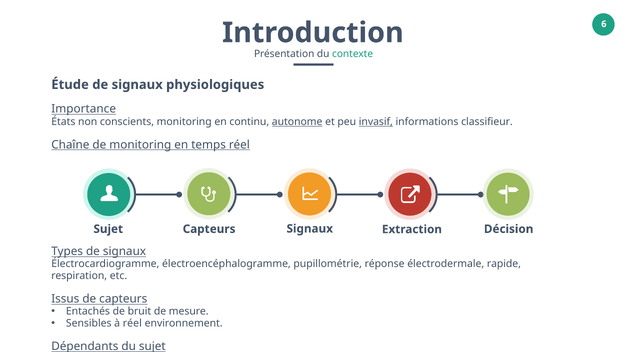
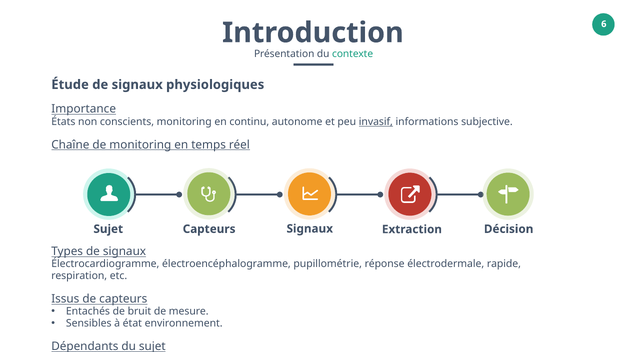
autonome underline: present -> none (297, 122)
classifieur: classifieur -> subjective (487, 122)
à réel: réel -> état (132, 323)
